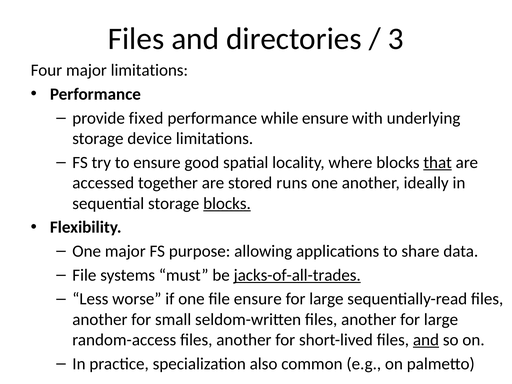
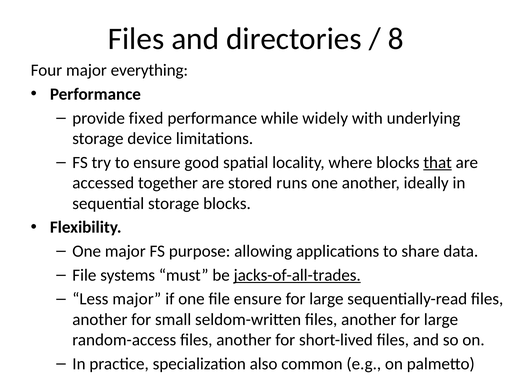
3: 3 -> 8 (396, 39)
major limitations: limitations -> everything (149, 70)
while ensure: ensure -> widely (325, 118)
blocks underline: present -> none (227, 203)
Less worse: worse -> major (137, 299)
and underline: present -> none (426, 340)
